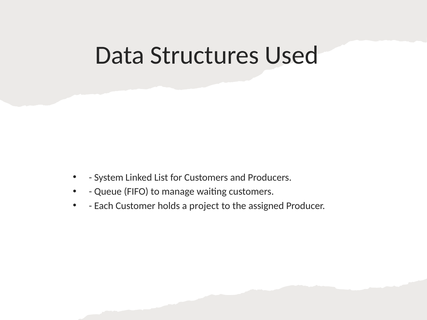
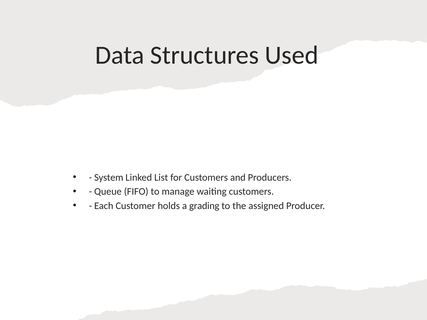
project: project -> grading (204, 206)
